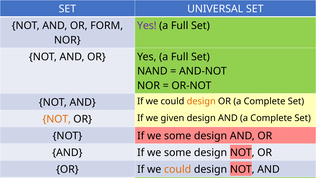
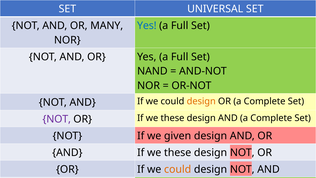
FORM: FORM -> MANY (107, 26)
Yes colour: purple -> blue (147, 26)
NOT colour: orange -> purple (57, 119)
OR If we given: given -> these (172, 118)
NOT If we some: some -> given (178, 136)
AND If we some: some -> these (178, 152)
